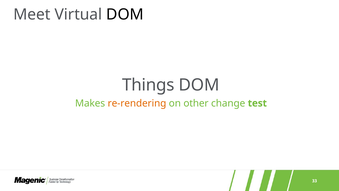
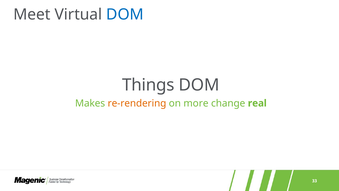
DOM colour: black -> blue (125, 14)
other: other -> more (196, 103)
test: test -> real (257, 103)
